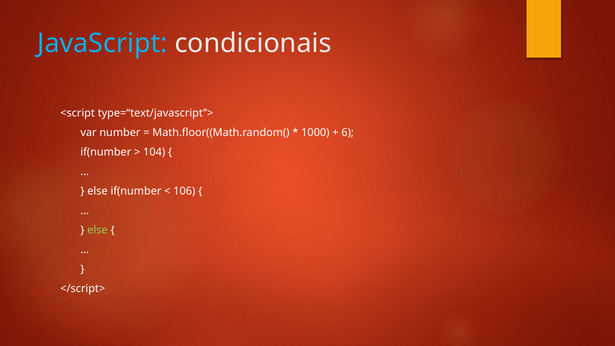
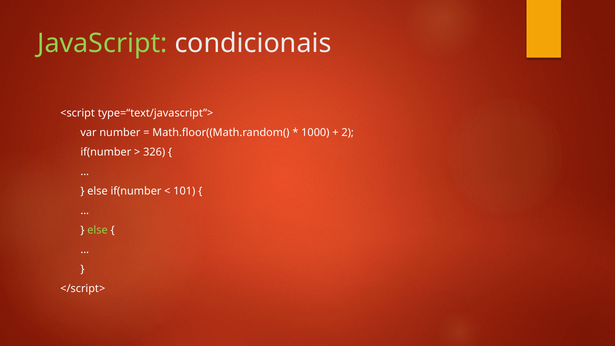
JavaScript colour: light blue -> light green (102, 43)
6: 6 -> 2 (348, 133)
104: 104 -> 326 (154, 152)
106: 106 -> 101 (184, 191)
